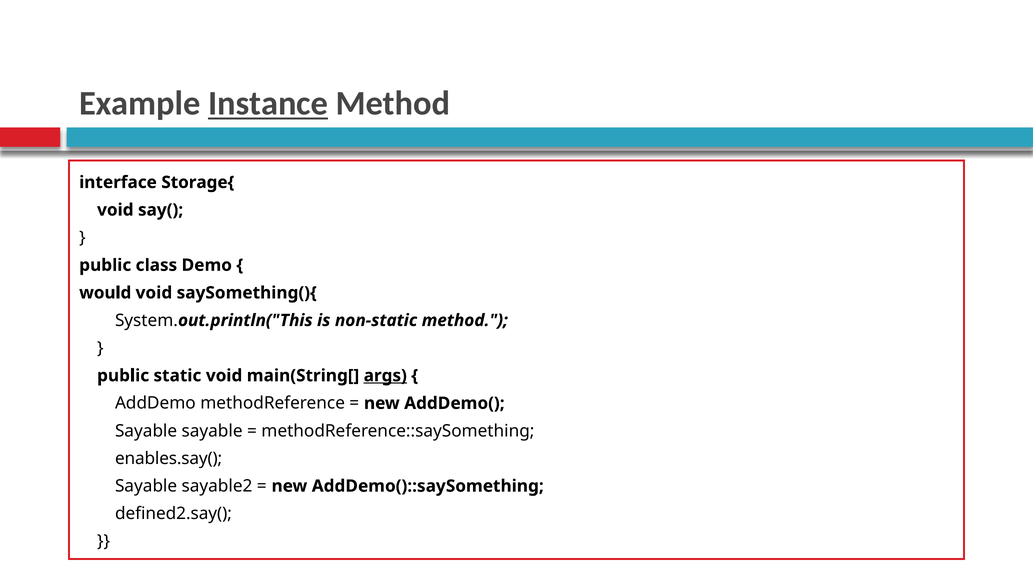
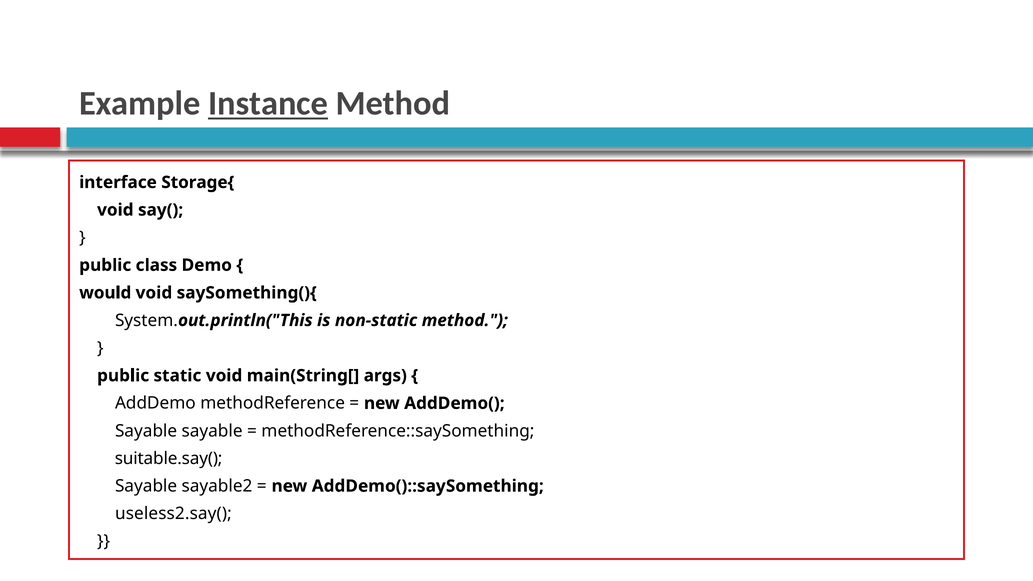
args underline: present -> none (385, 376)
enables.say(: enables.say( -> suitable.say( (169, 459)
defined2.say(: defined2.say( -> useless2.say( (173, 514)
